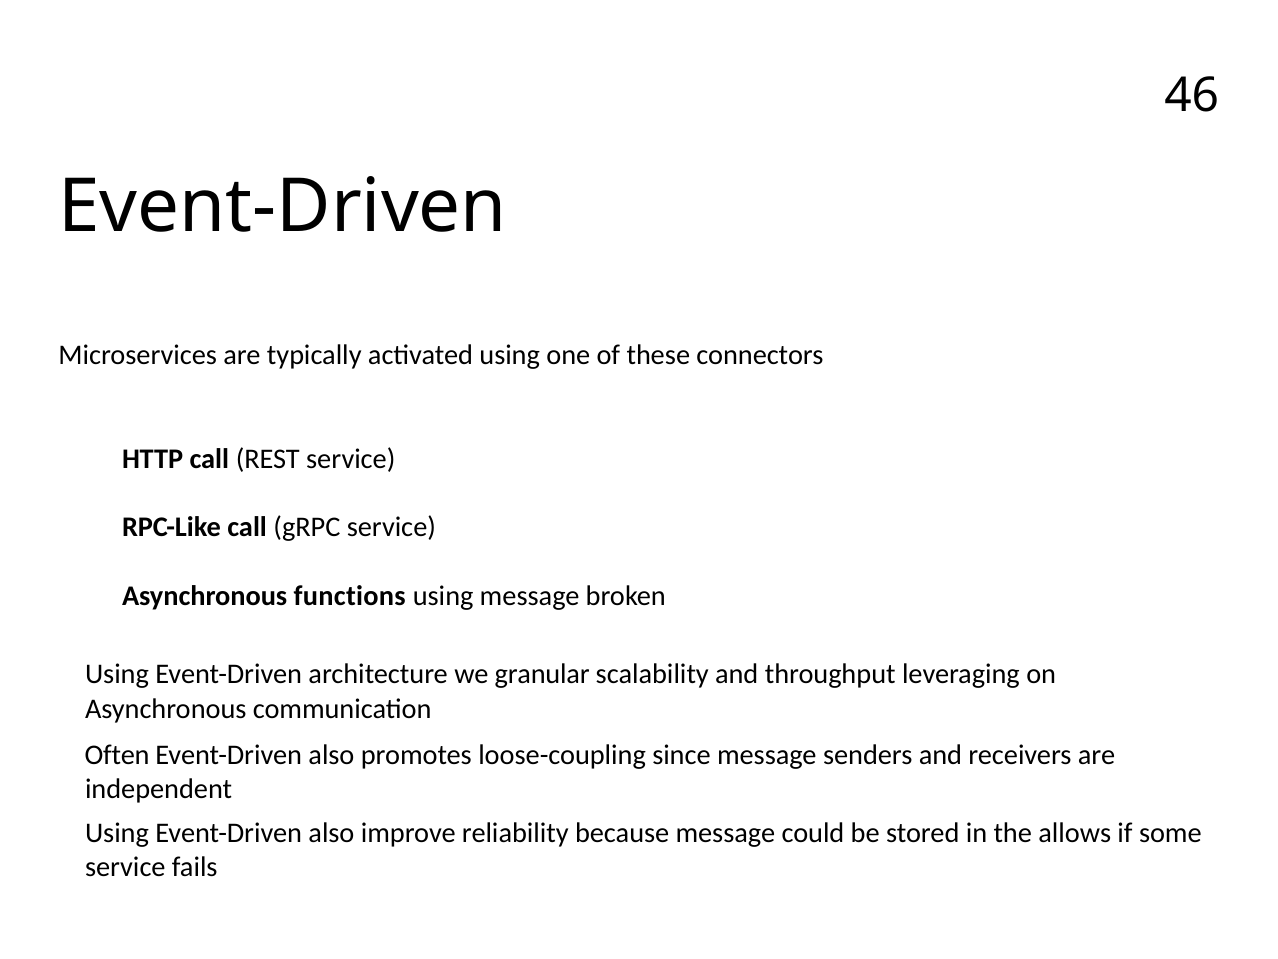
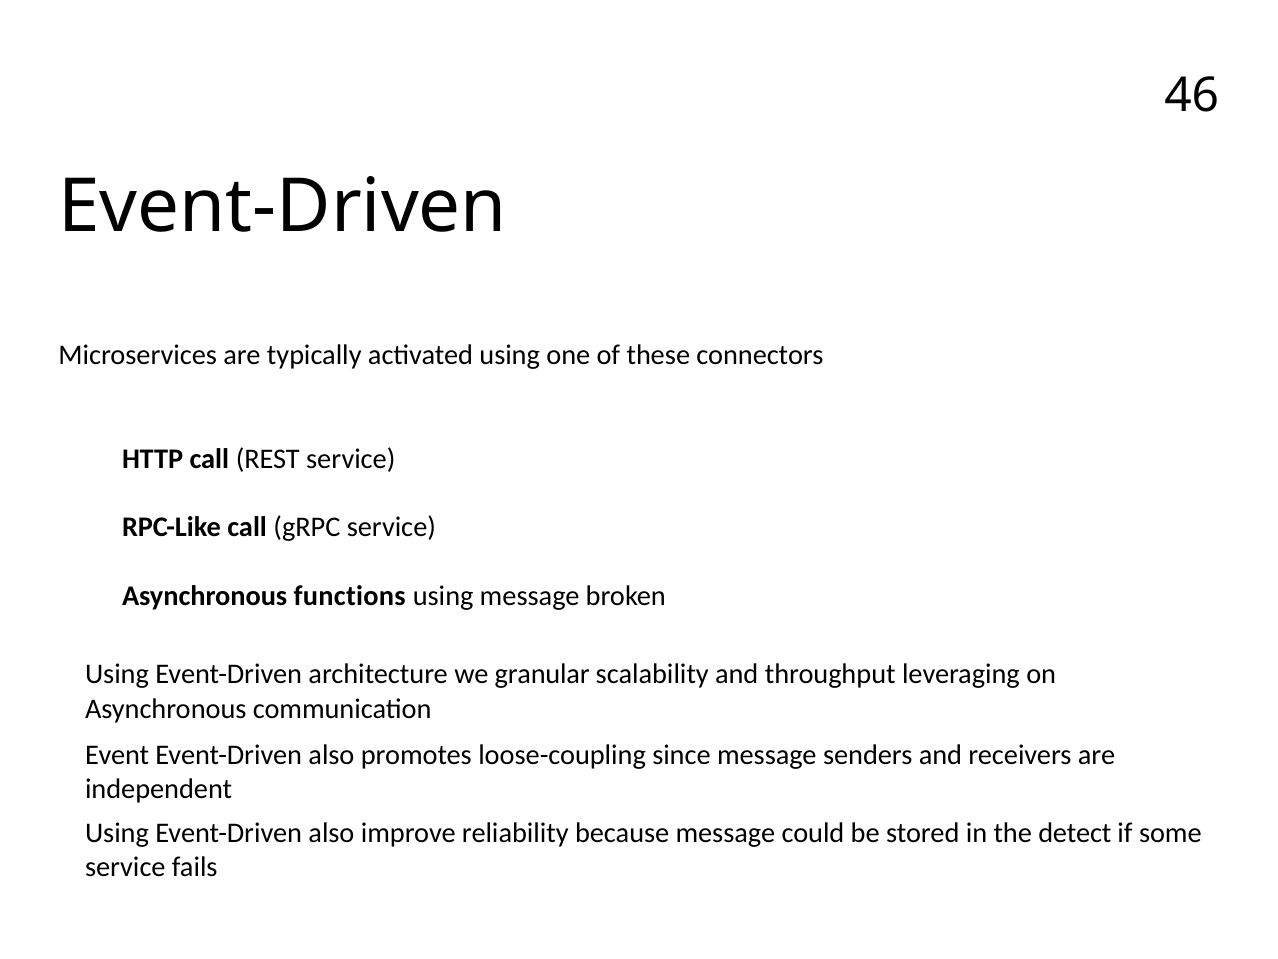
Often: Often -> Event (117, 754)
allows: allows -> detect (1075, 833)
